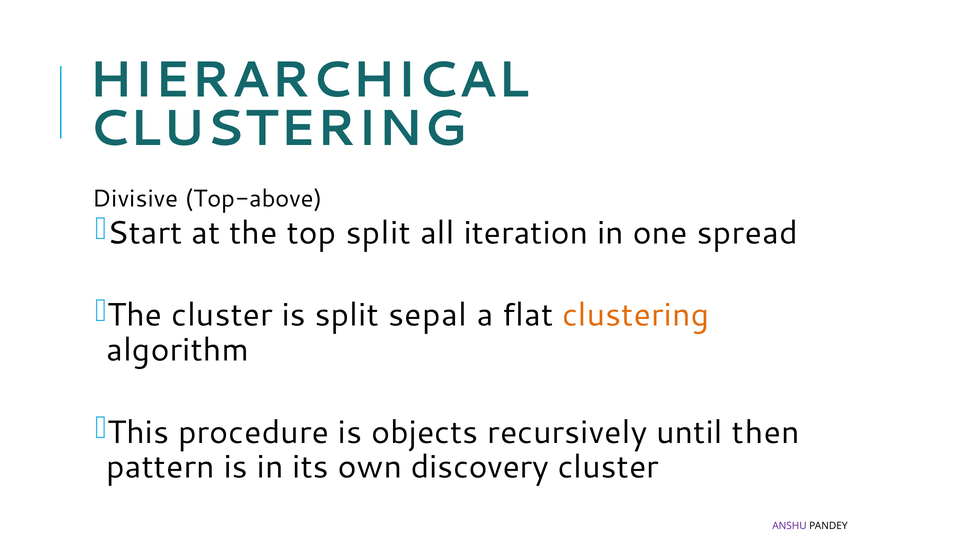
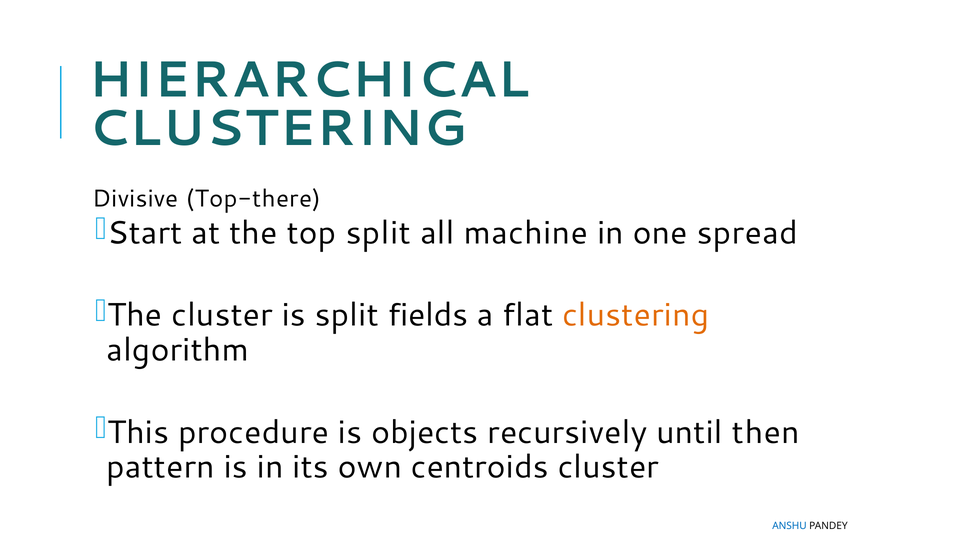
Top-above: Top-above -> Top-there (253, 198)
iteration: iteration -> machine (526, 233)
sepal: sepal -> fields (428, 315)
discovery: discovery -> centroids (480, 467)
ANSHU colour: purple -> blue (789, 526)
